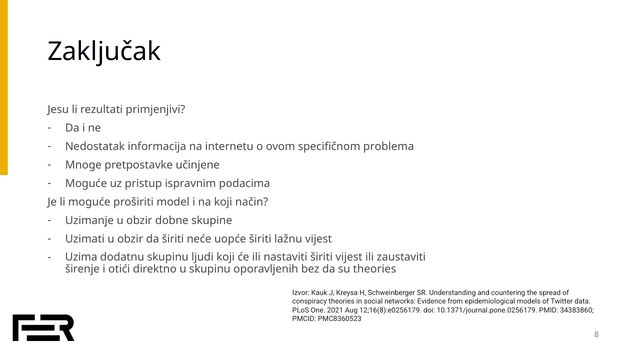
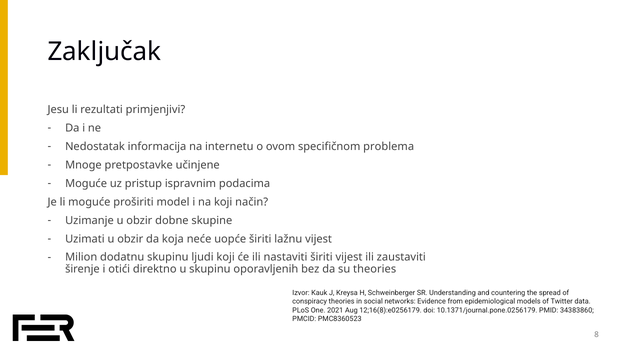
da širiti: širiti -> koja (173, 239)
Uzima: Uzima -> Milion (81, 257)
